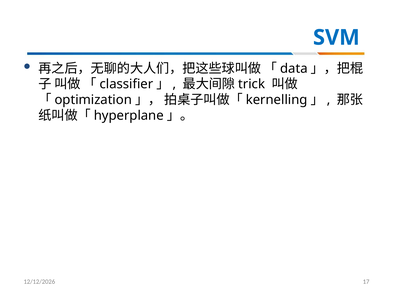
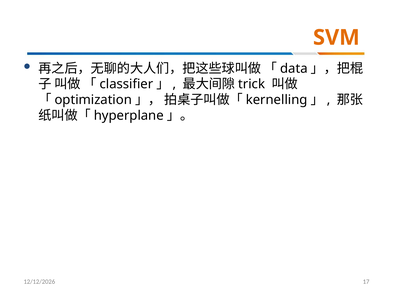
SVM colour: blue -> orange (336, 37)
